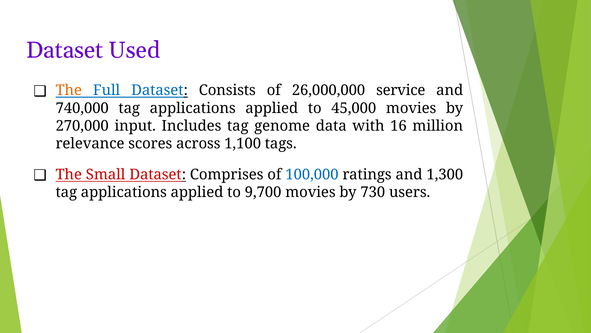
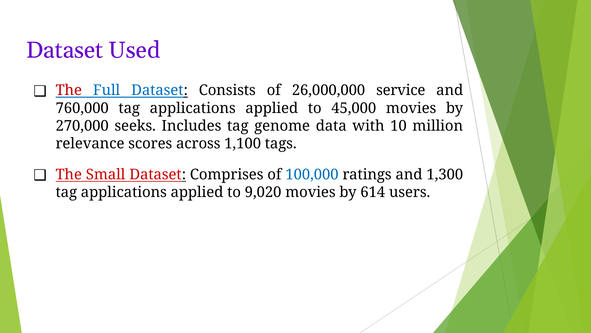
The colour: orange -> red (69, 90)
740,000: 740,000 -> 760,000 (82, 108)
input: input -> seeks (135, 126)
16: 16 -> 10 (398, 126)
9,700: 9,700 -> 9,020 (263, 192)
730: 730 -> 614 (373, 192)
